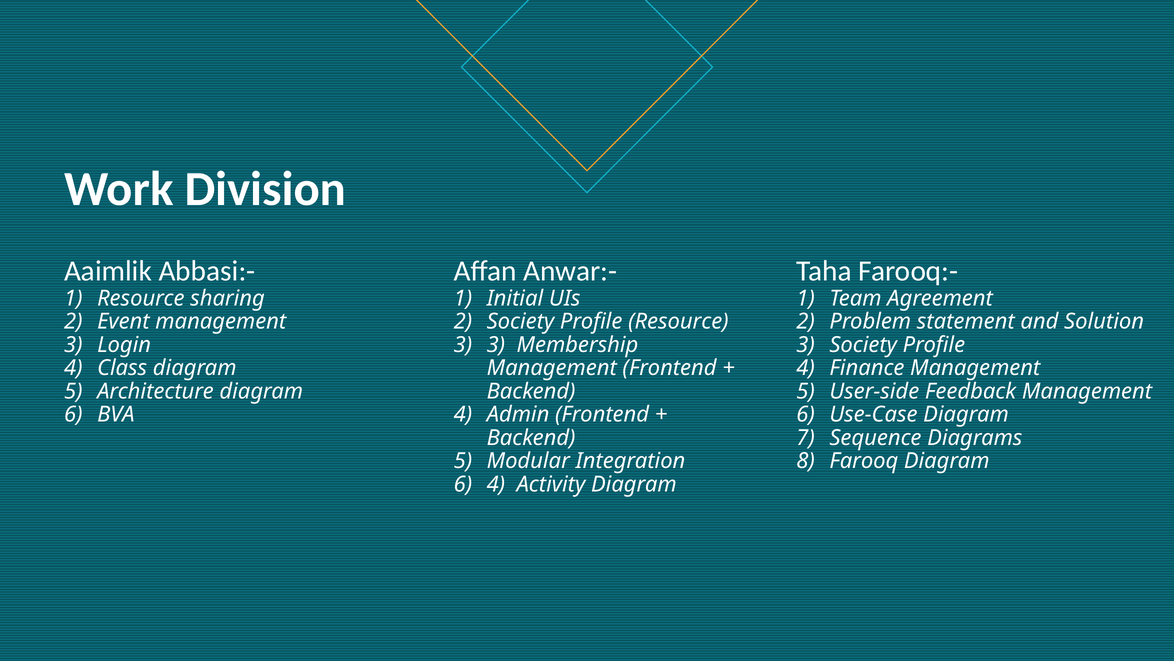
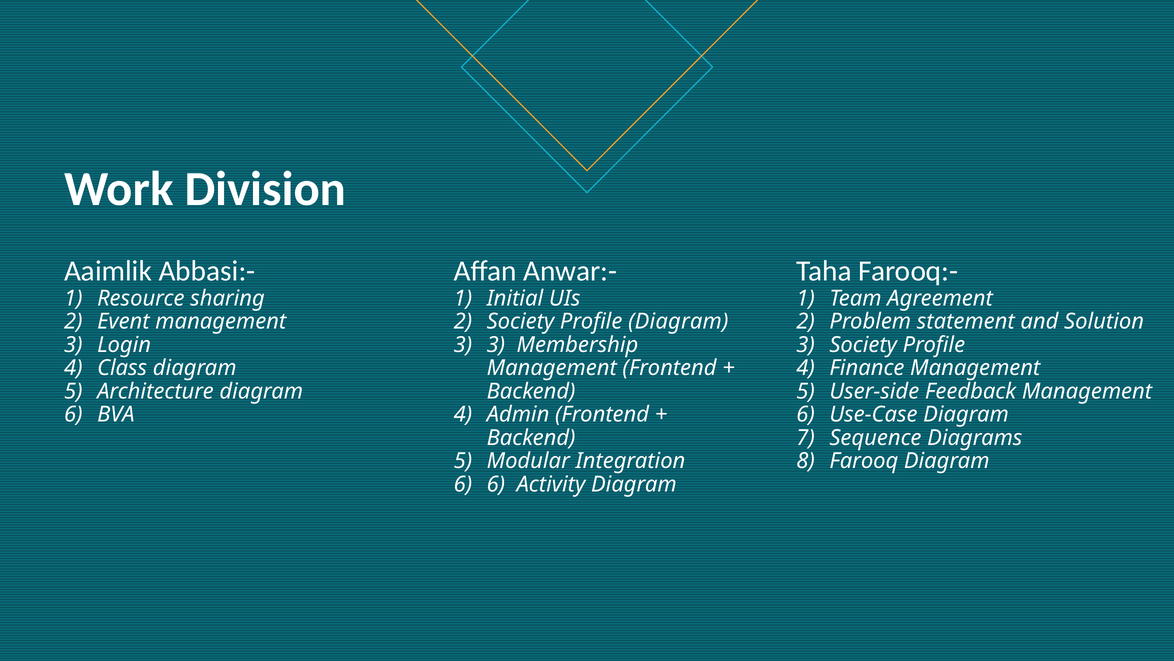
Profile Resource: Resource -> Diagram (678, 321)
4: 4 -> 6 (496, 484)
